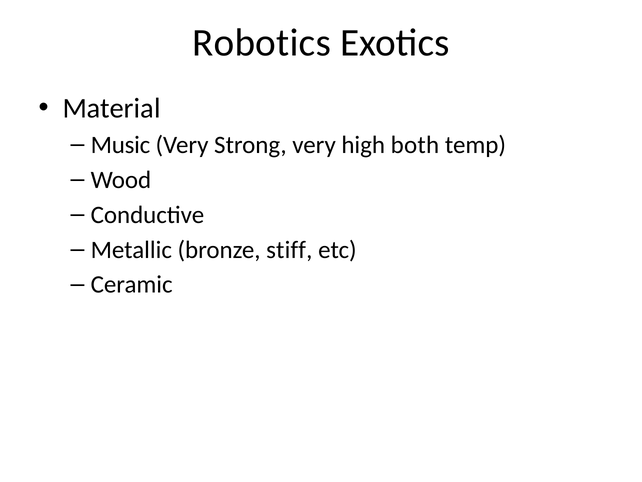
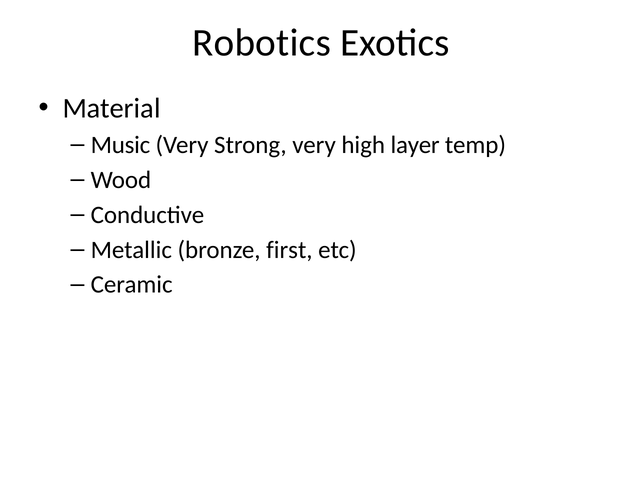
both: both -> layer (415, 145)
stiff: stiff -> first (289, 249)
